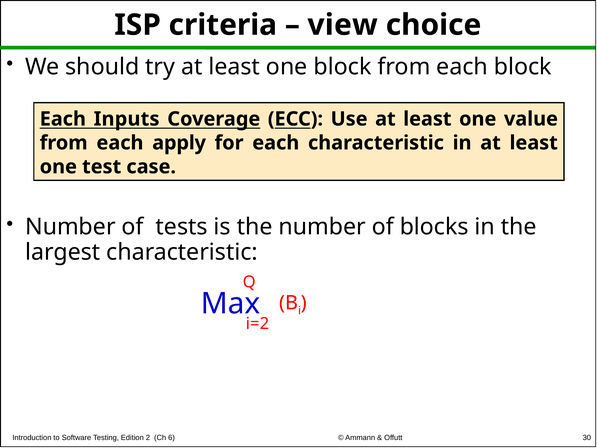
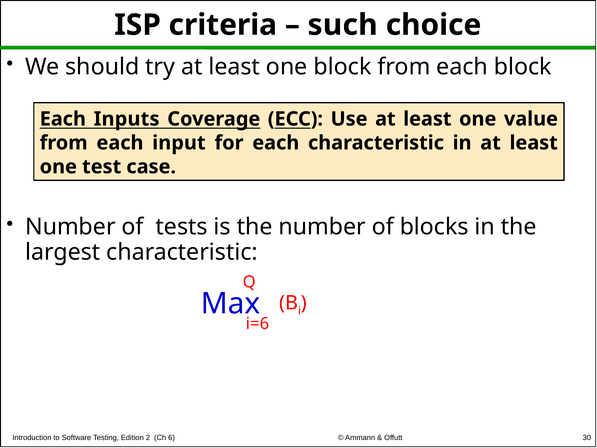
view: view -> such (343, 25)
apply: apply -> input (179, 143)
i=2: i=2 -> i=6 (258, 324)
